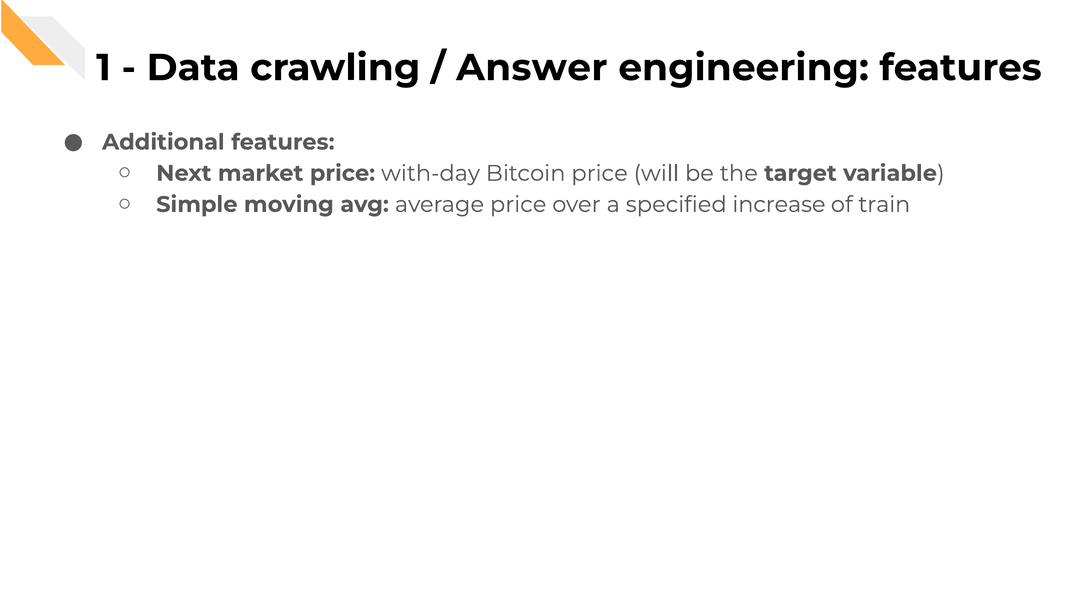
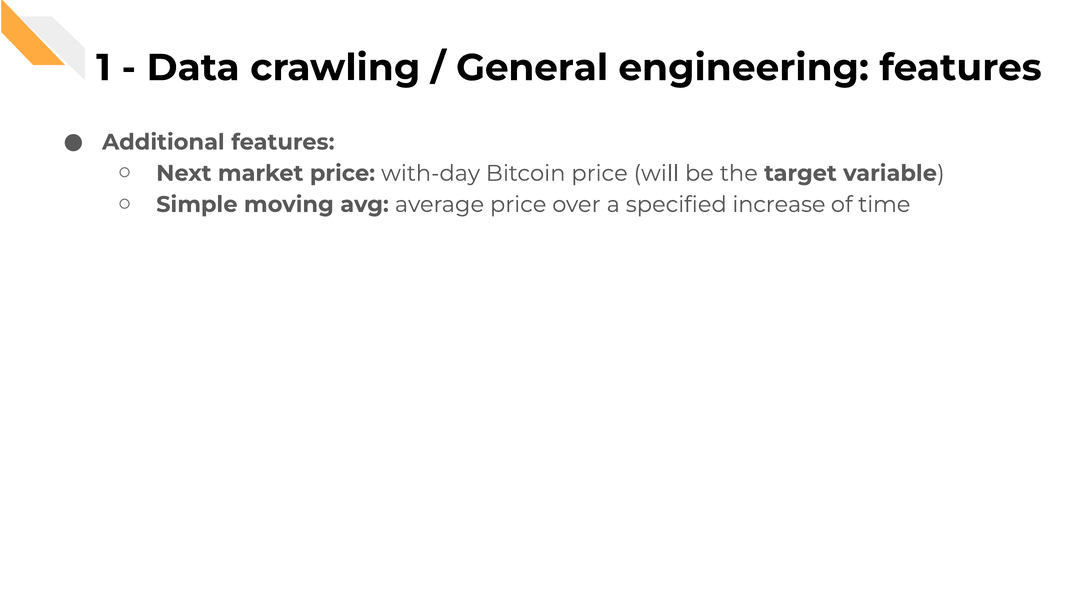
Answer: Answer -> General (532, 68)
train: train -> time (884, 204)
